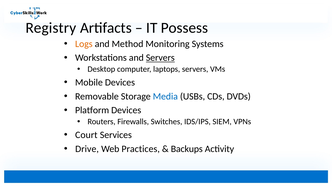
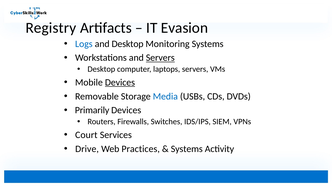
Possess: Possess -> Evasion (184, 28)
Logs colour: orange -> blue (84, 44)
and Method: Method -> Desktop (128, 44)
Devices underline: none -> present (120, 82)
Platform: Platform -> Primarily (92, 110)
Backups: Backups -> Systems (187, 149)
